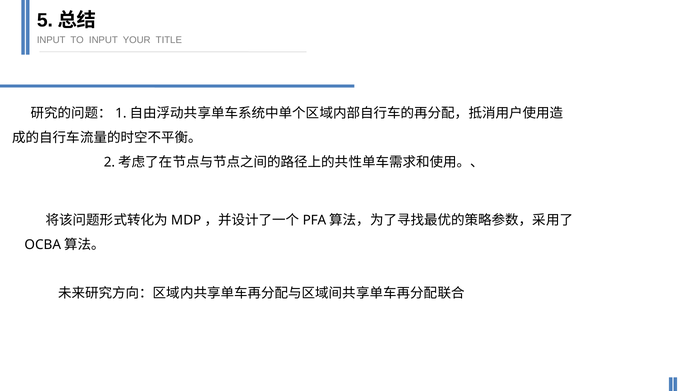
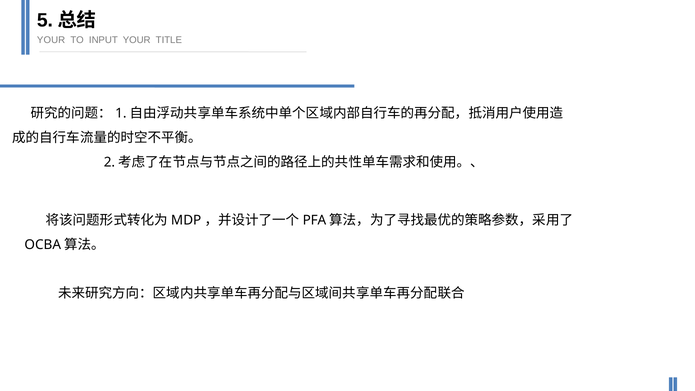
INPUT: INPUT -> YOUR (51, 40)
